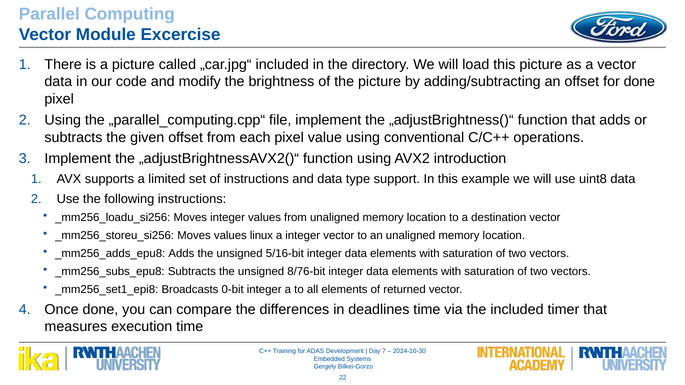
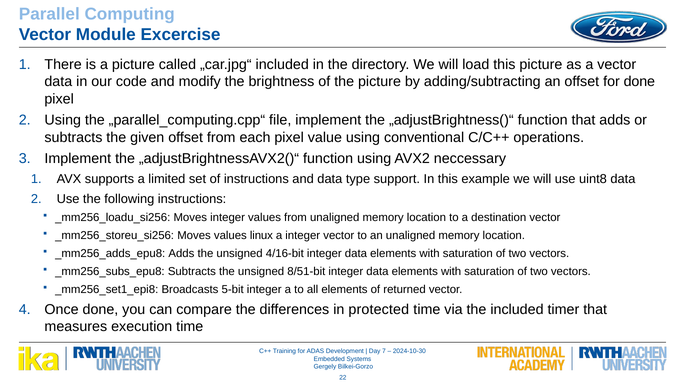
introduction: introduction -> neccessary (470, 159)
5/16-bit: 5/16-bit -> 4/16-bit (285, 254)
8/76-bit: 8/76-bit -> 8/51-bit (306, 272)
0-bit: 0-bit -> 5-bit (233, 290)
deadlines: deadlines -> protected (379, 310)
